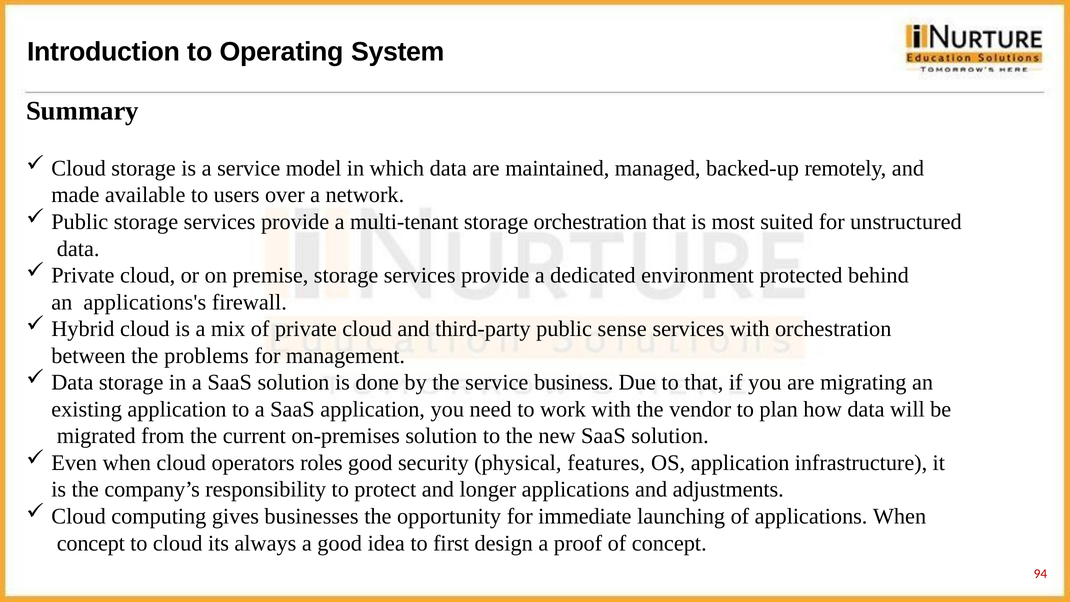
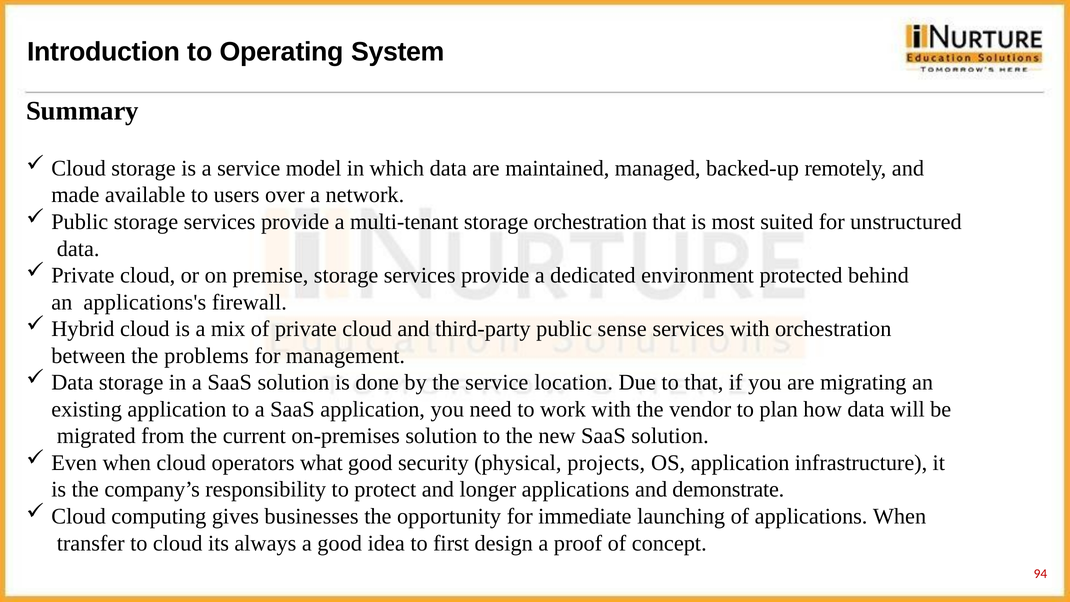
business: business -> location (574, 382)
roles: roles -> what (321, 463)
features: features -> projects (606, 463)
adjustments: adjustments -> demonstrate (728, 490)
concept: concept -> transfer (91, 543)
